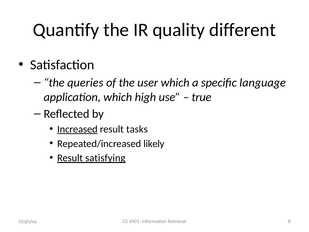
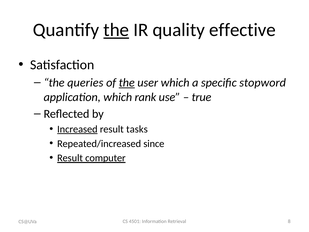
the underline: none -> present (116, 30)
different: different -> effective (242, 30)
the underline: none -> present (127, 83)
language: language -> stopword (263, 83)
high: high -> rank (145, 97)
likely: likely -> since (154, 143)
satisfying: satisfying -> computer (105, 158)
